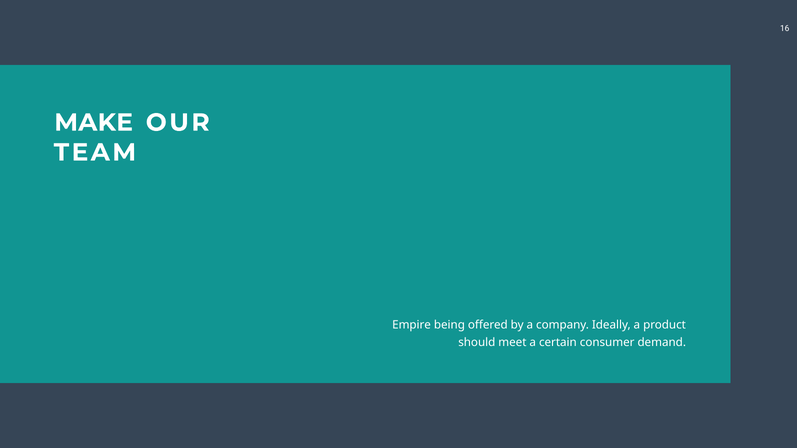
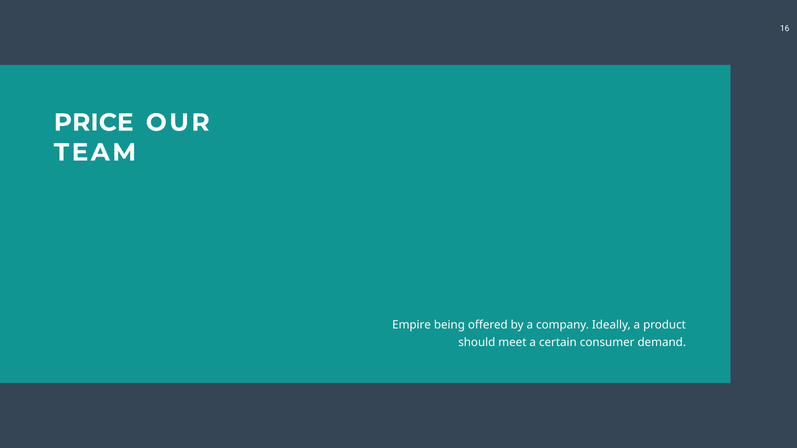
MAKE: MAKE -> PRICE (94, 123)
